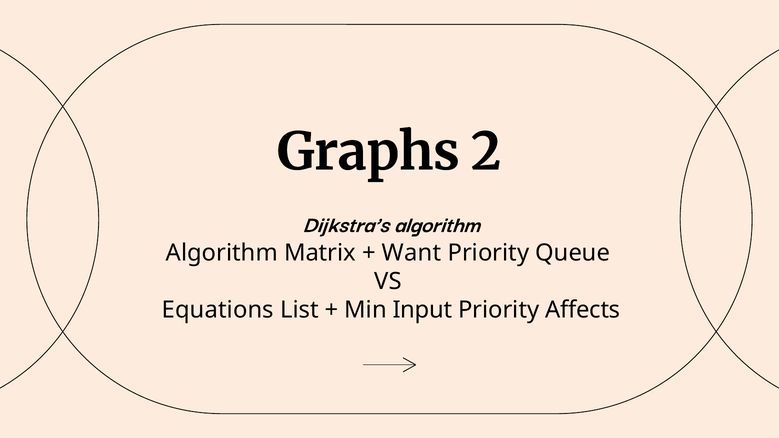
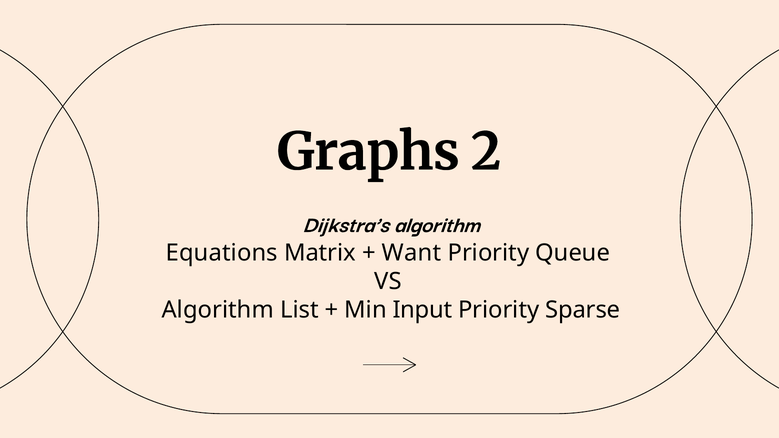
Algorithm: Algorithm -> Equations (222, 253)
Equations: Equations -> Algorithm (218, 310)
Affects: Affects -> Sparse (583, 310)
